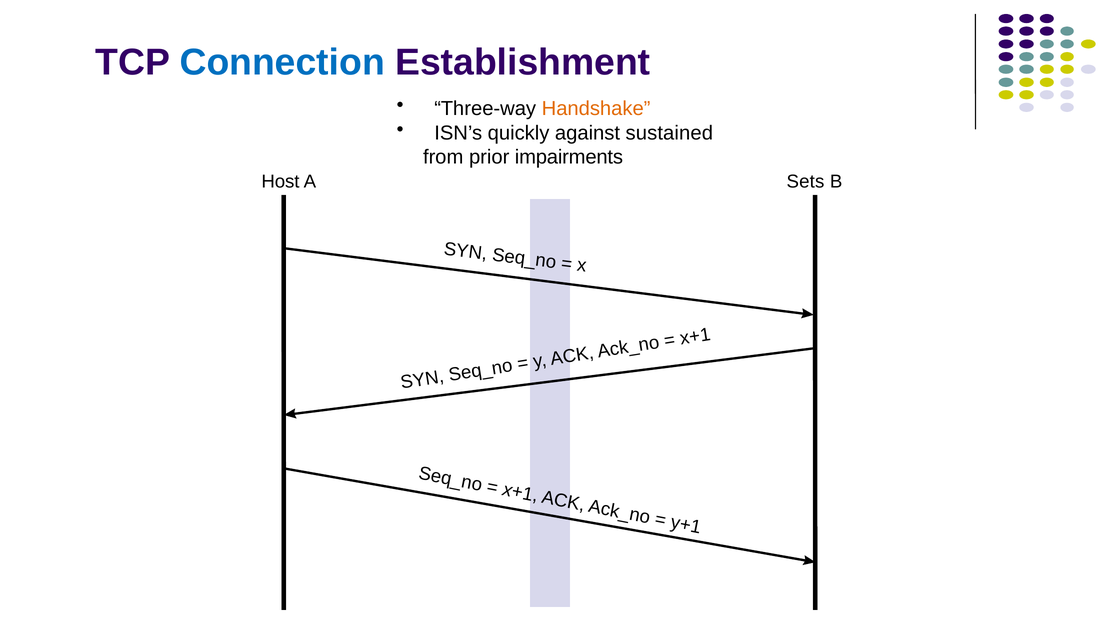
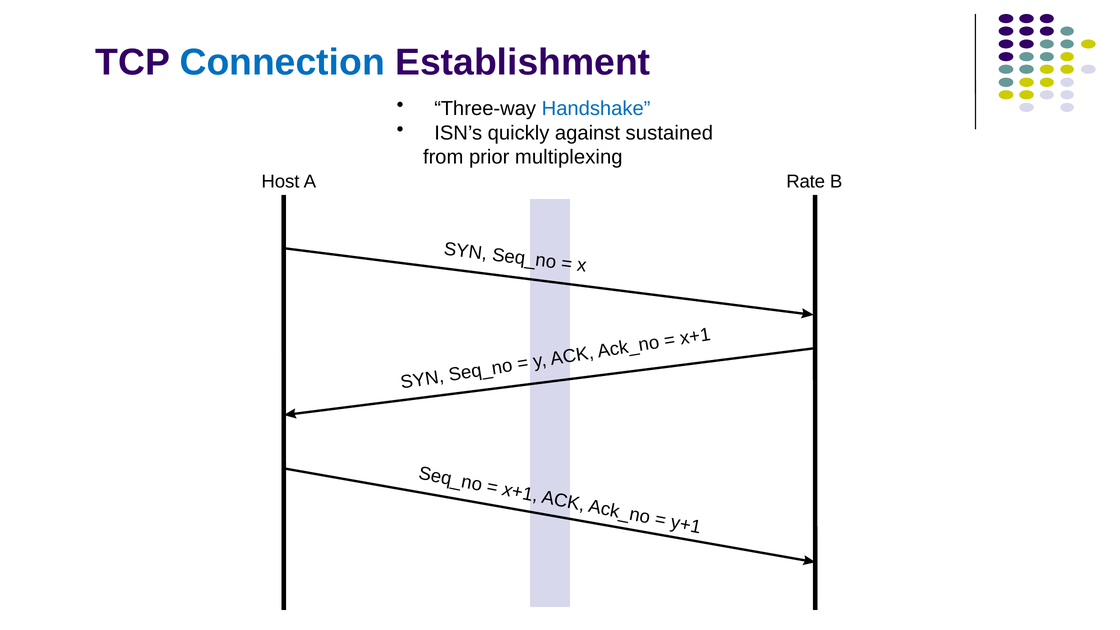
Handshake colour: orange -> blue (596, 109)
impairments: impairments -> multiplexing (569, 157)
Sets: Sets -> Rate (806, 181)
